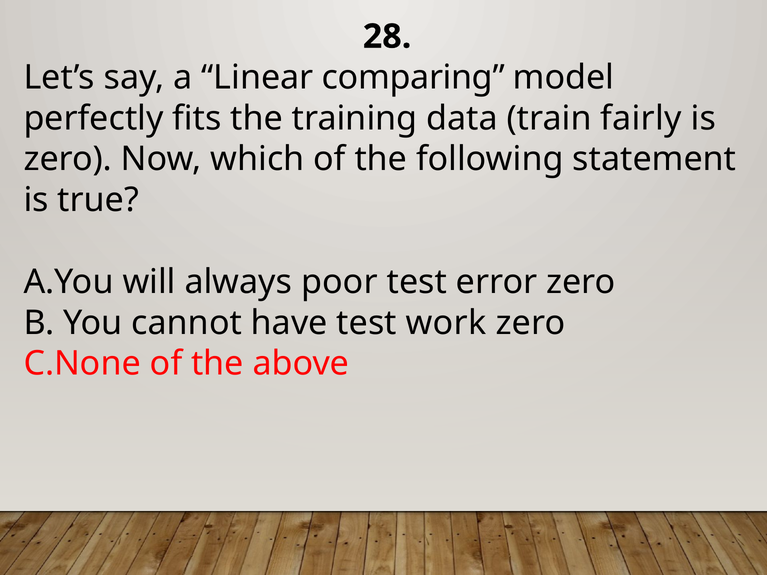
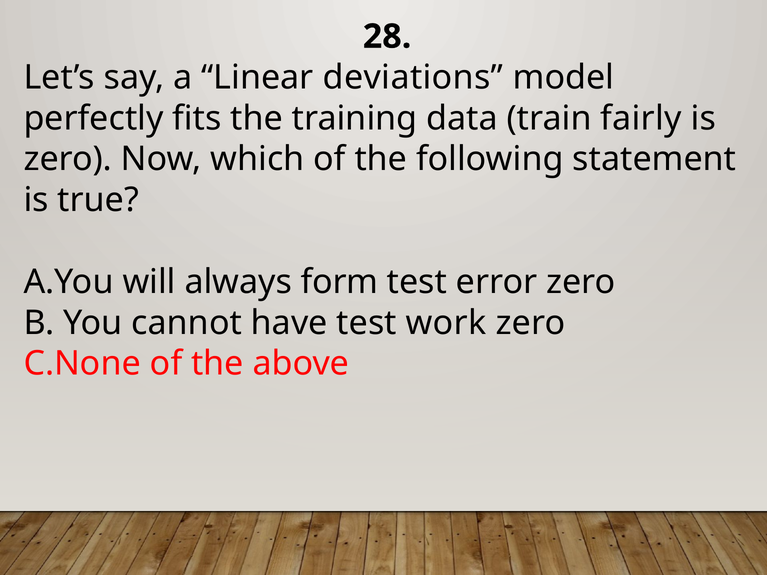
comparing: comparing -> deviations (413, 77)
poor: poor -> form (340, 282)
